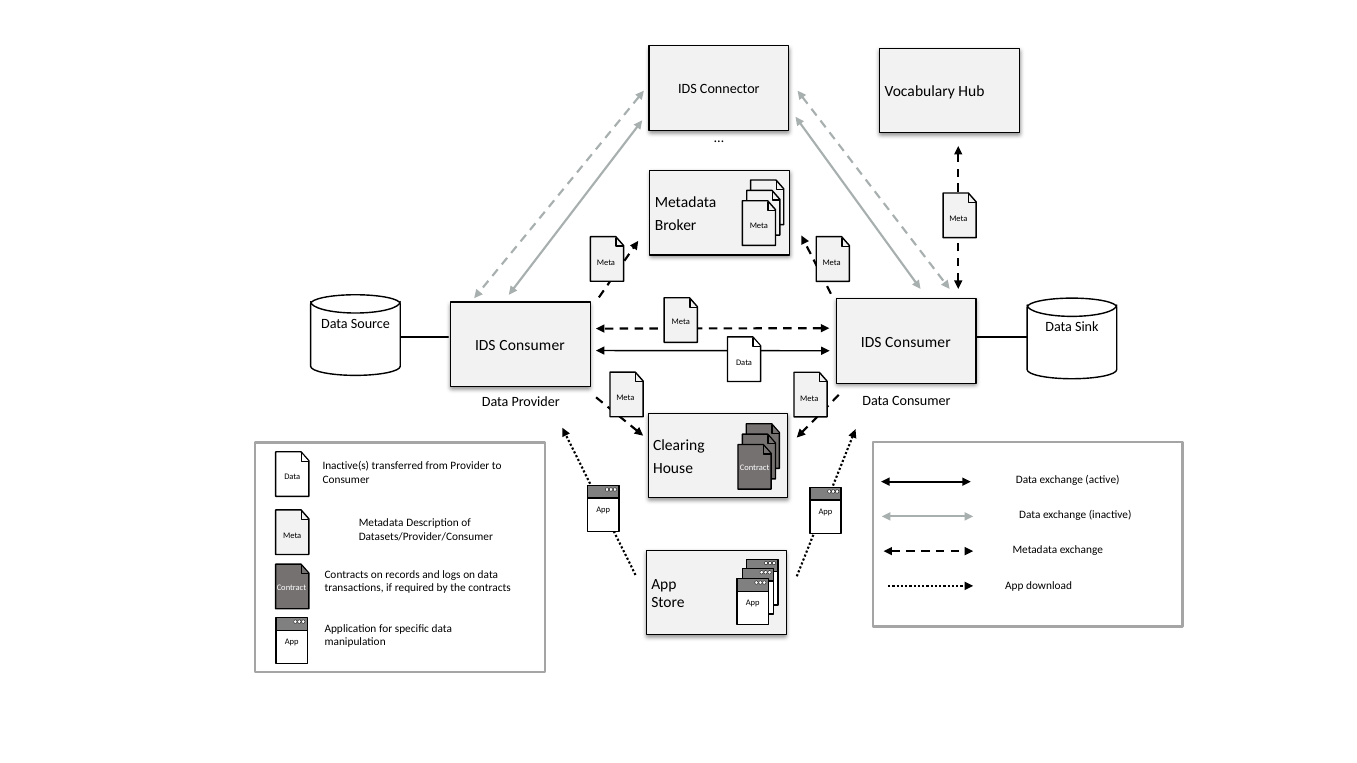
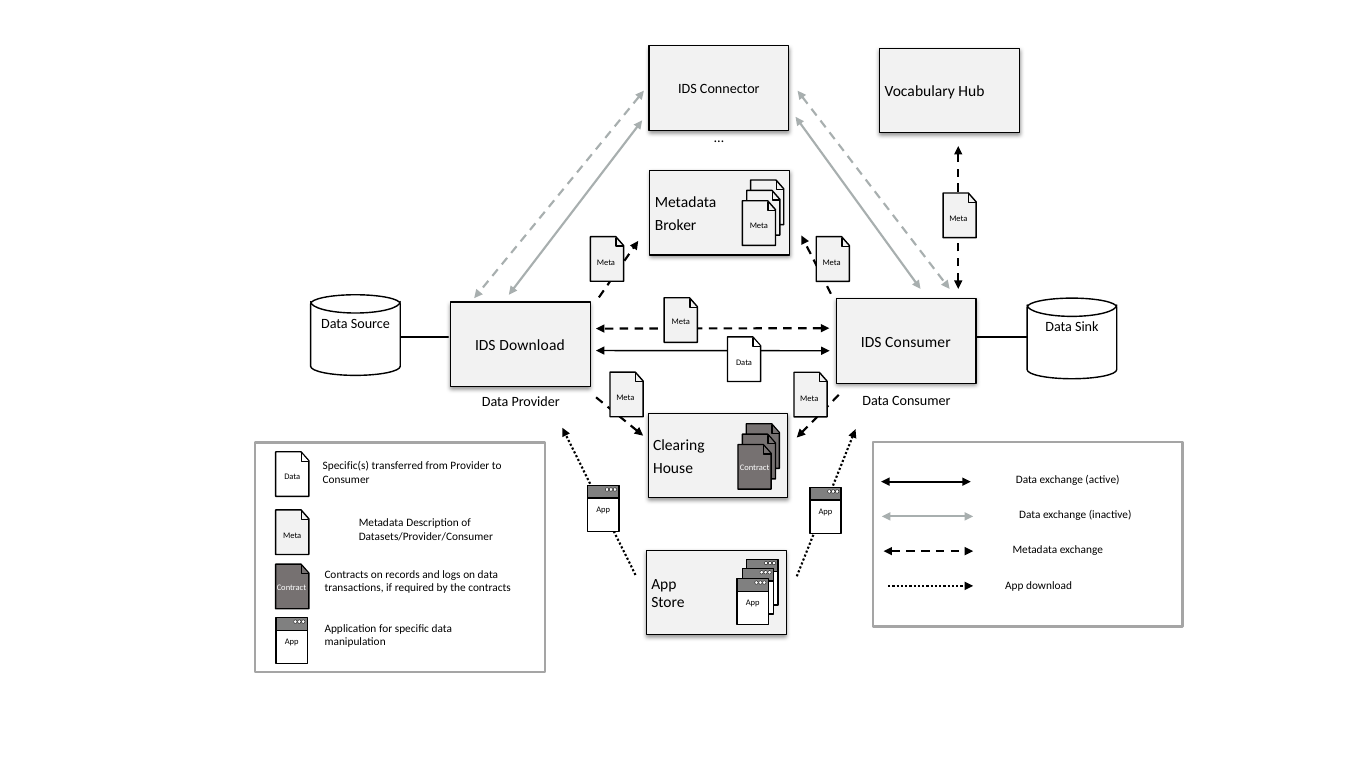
Consumer: Consumer -> Download (532, 346)
Inactive(s: Inactive(s -> Specific(s (346, 466)
